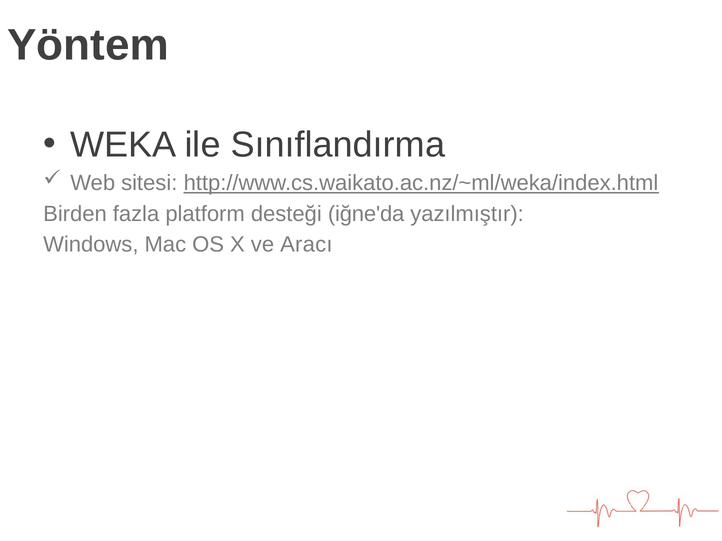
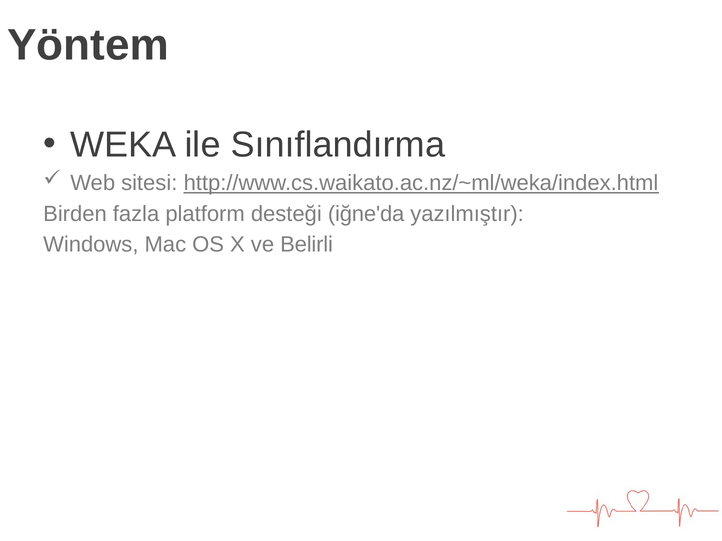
Aracı: Aracı -> Belirli (307, 245)
